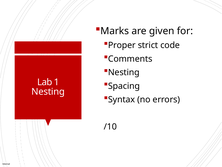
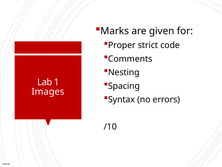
Nesting: Nesting -> Images (48, 91)
